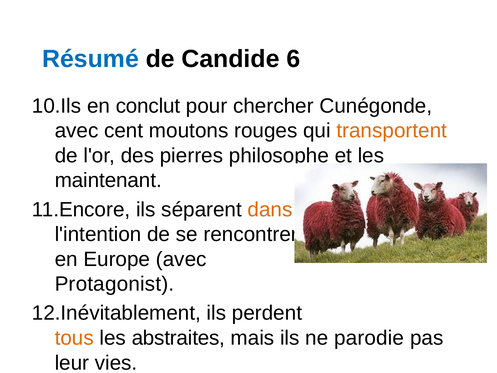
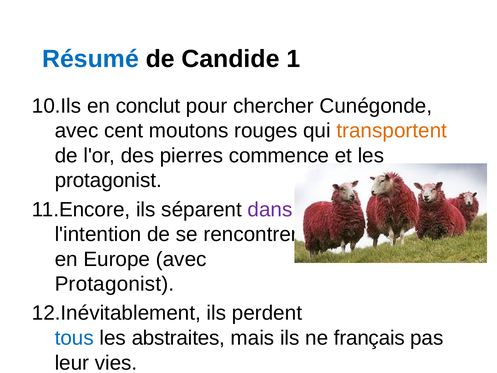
6: 6 -> 1 (293, 59)
philosophe: philosophe -> commence (279, 156)
maintenant: maintenant -> protagonist (108, 180)
dans colour: orange -> purple (270, 209)
tous colour: orange -> blue (74, 338)
parodie: parodie -> français (369, 338)
